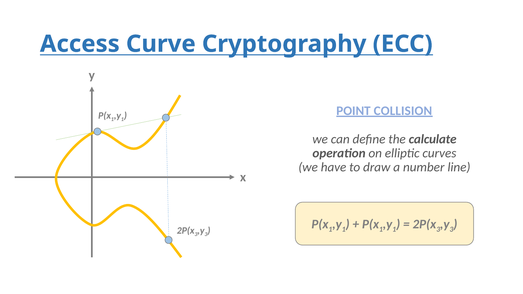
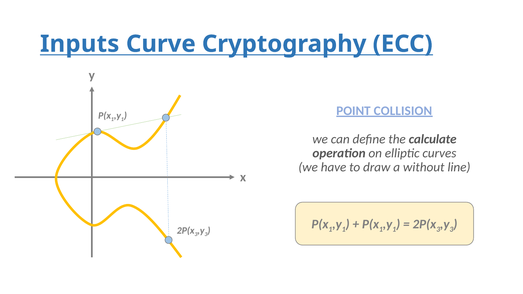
Access: Access -> Inputs (80, 44)
number: number -> without (424, 167)
